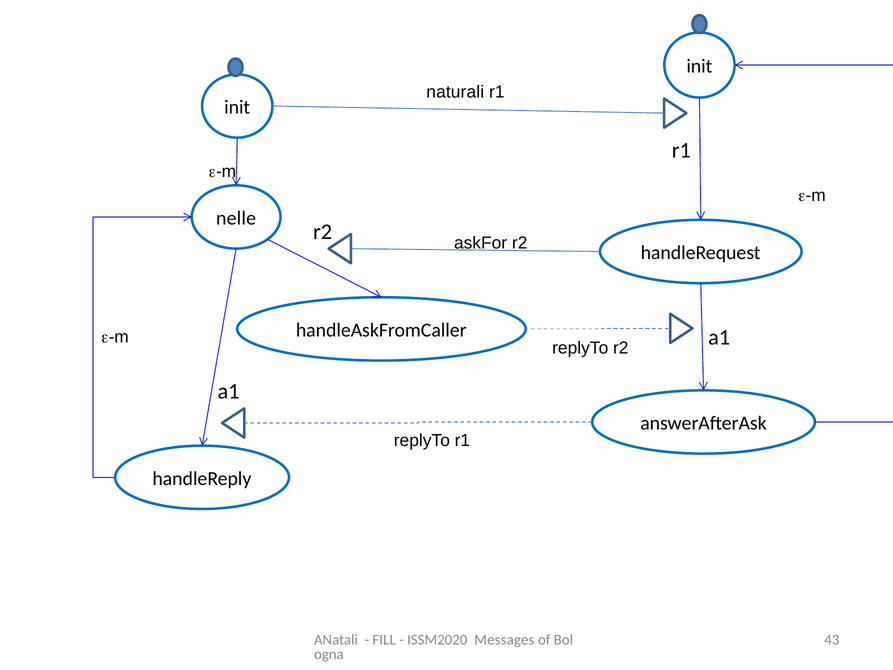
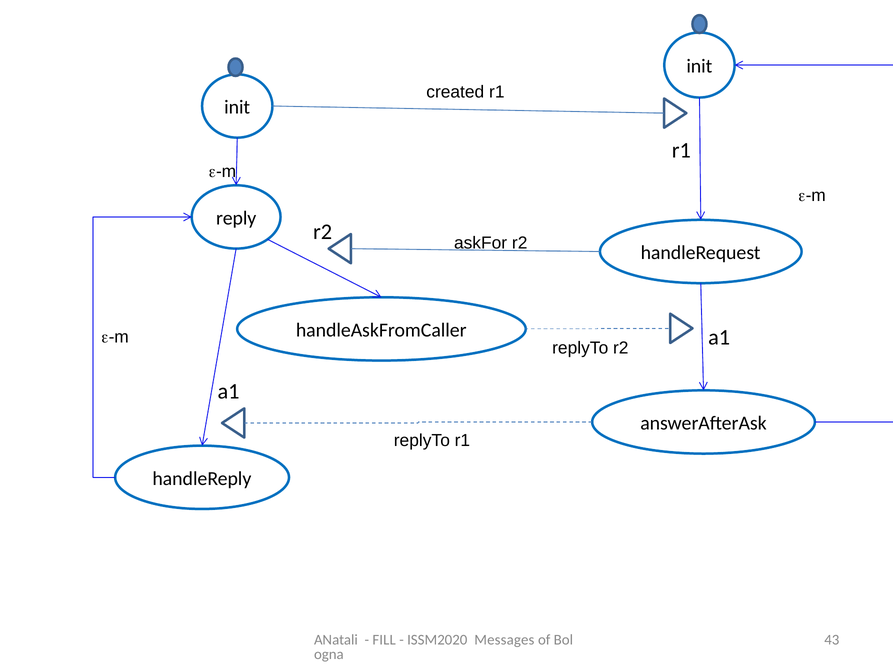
naturali: naturali -> created (455, 92)
nelle: nelle -> reply (236, 218)
